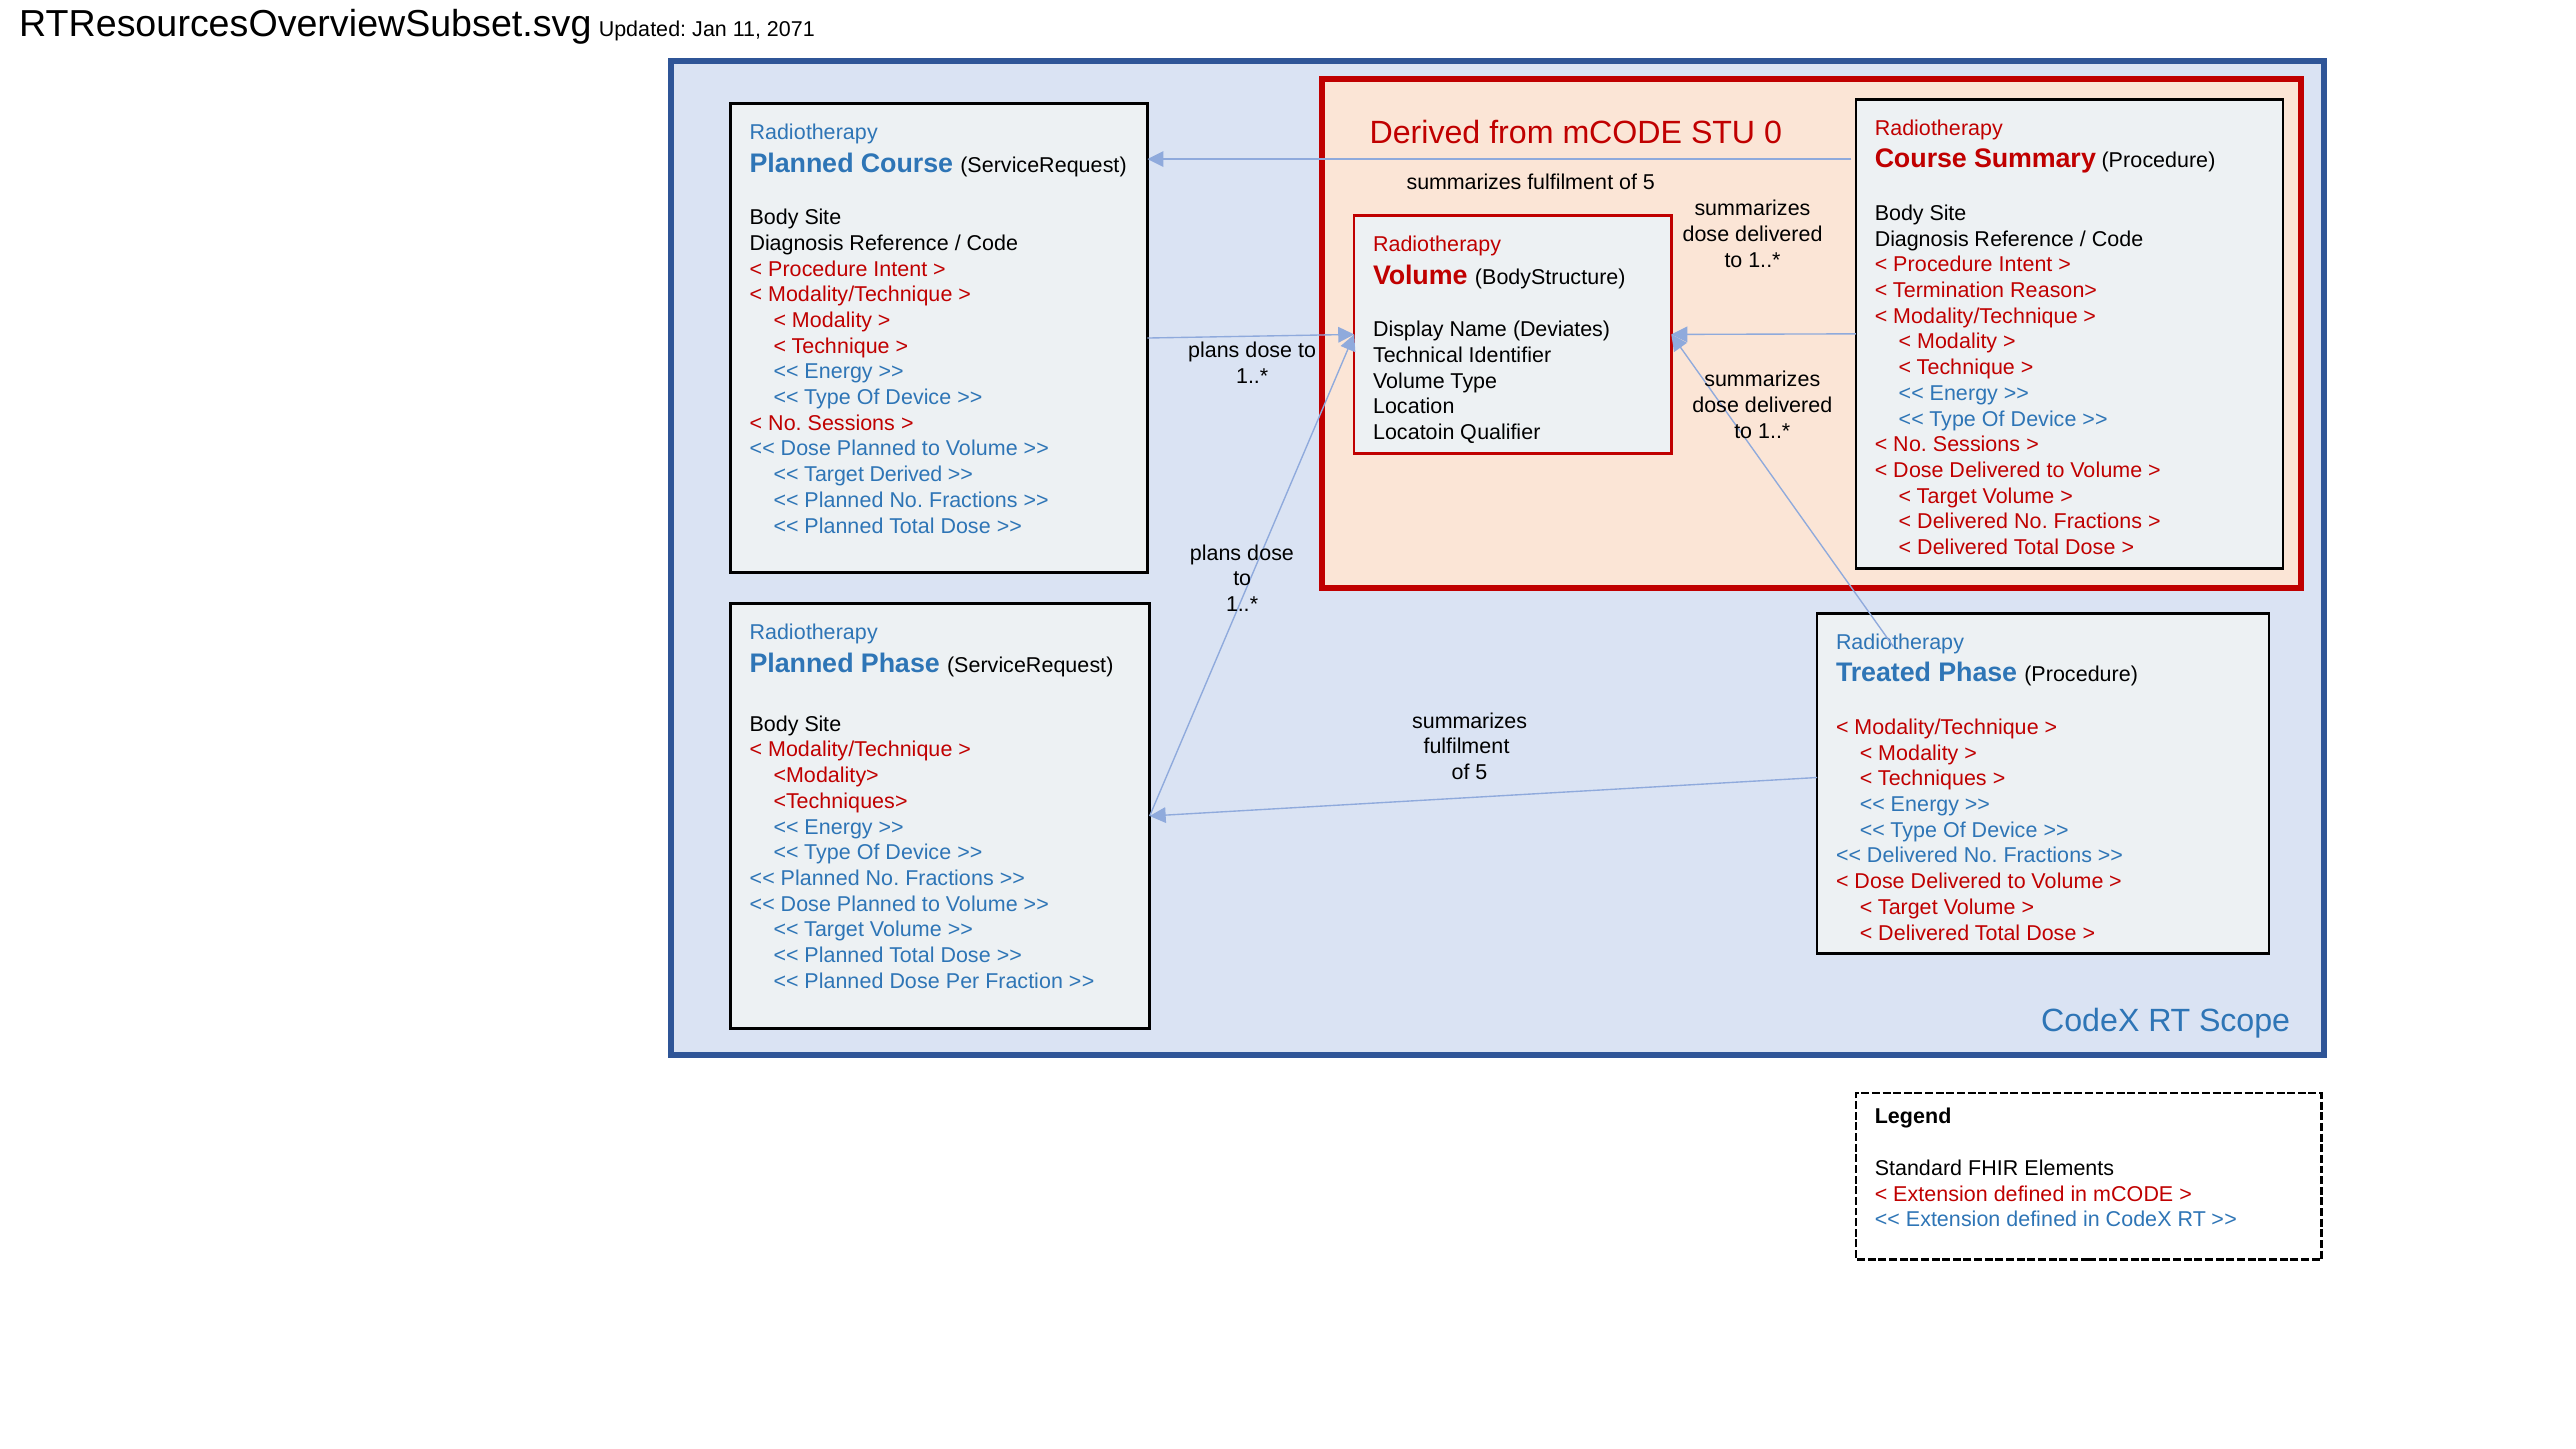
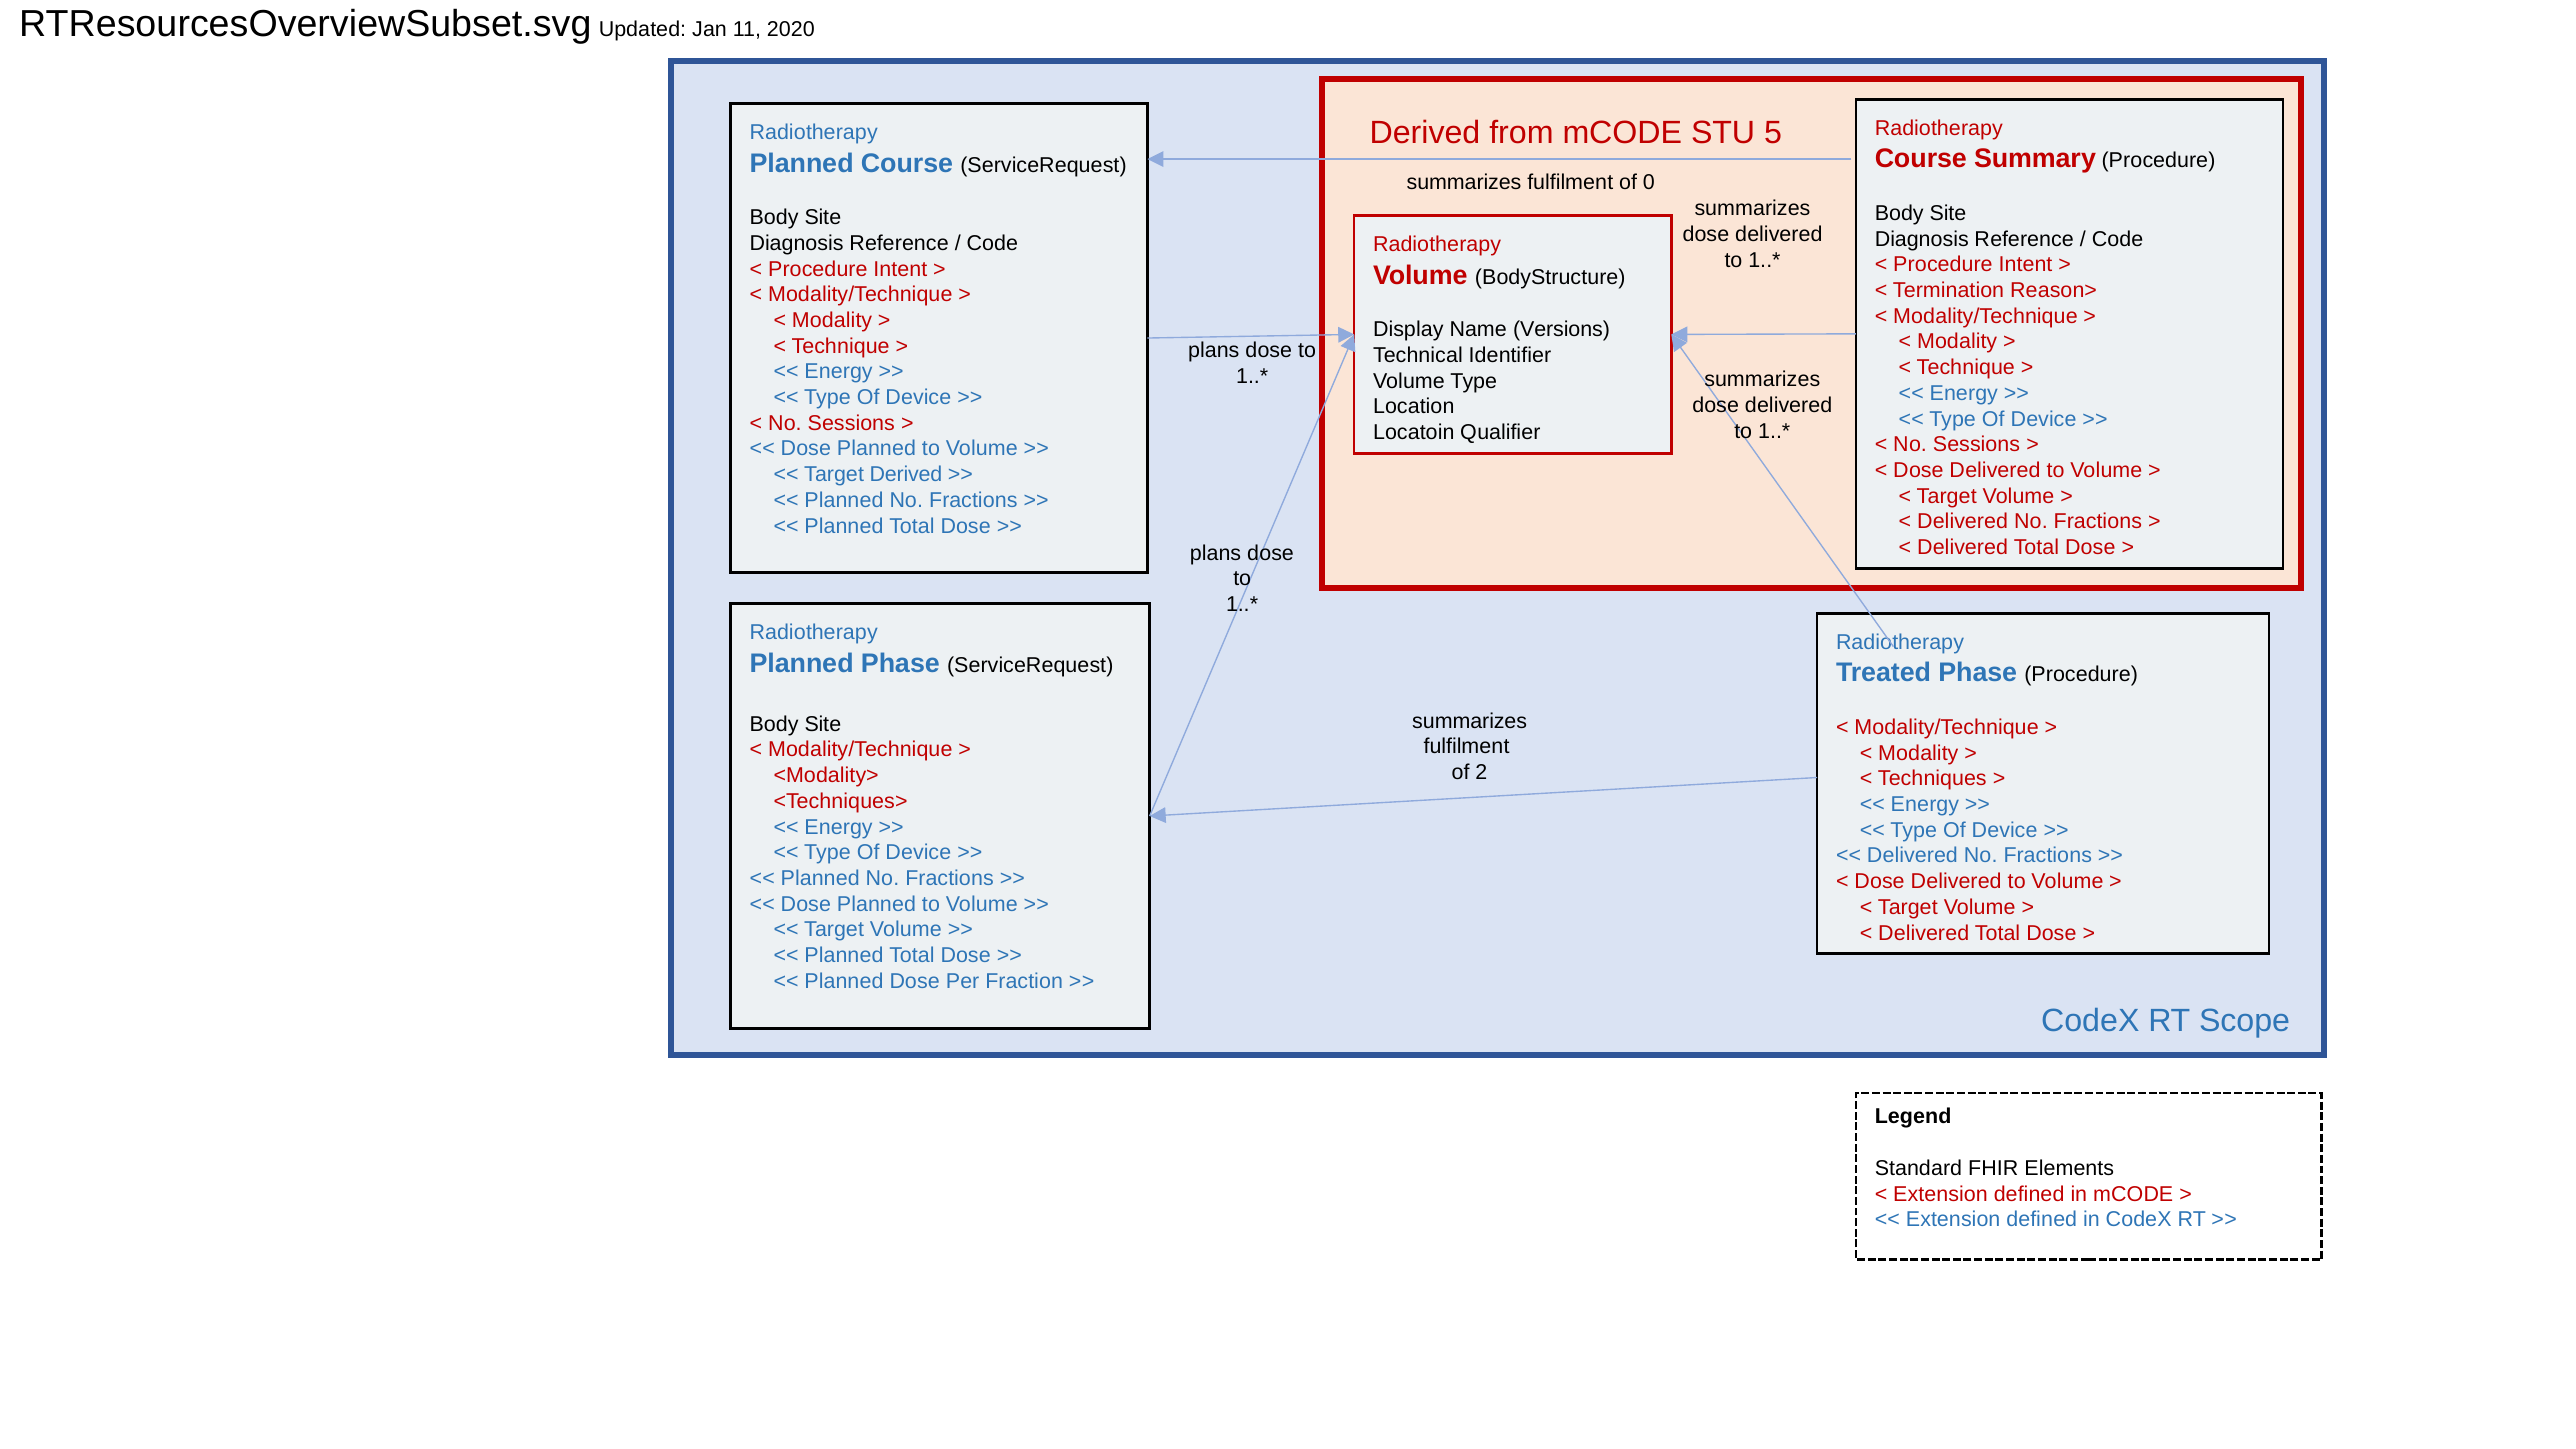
2071: 2071 -> 2020 (791, 30)
0: 0 -> 5 (1773, 133)
5: 5 -> 0 (1649, 182)
Deviates: Deviates -> Versions (1561, 330)
5: 5 -> 2 (1481, 772)
